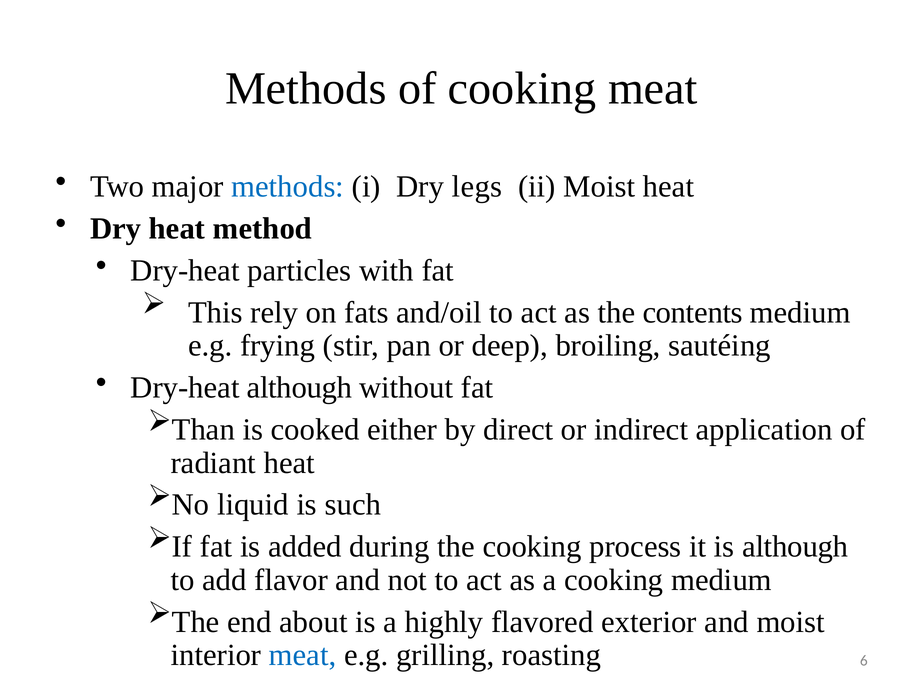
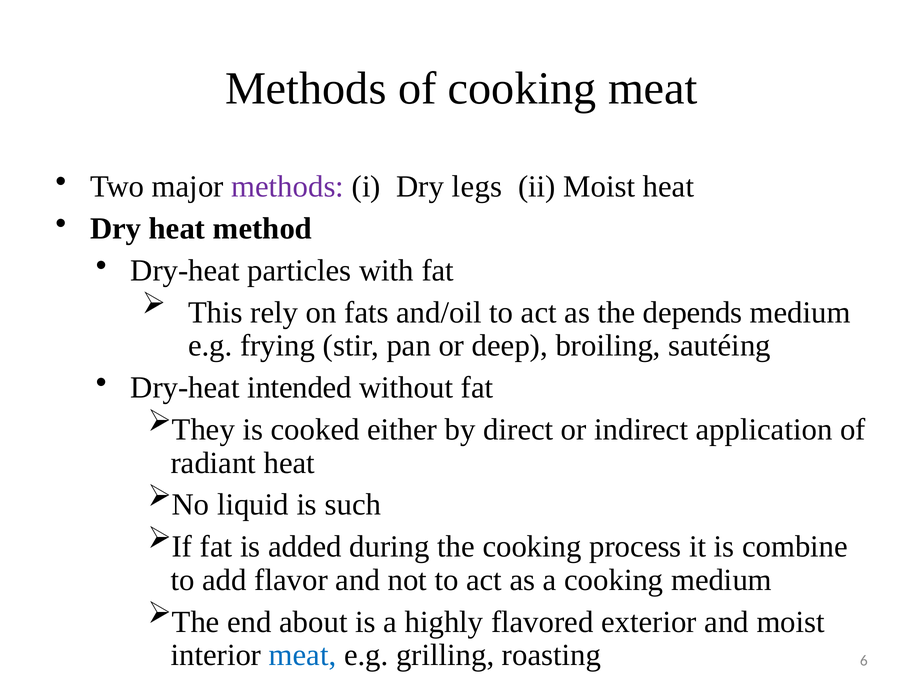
methods colour: blue -> purple (288, 187)
contents: contents -> depends (693, 313)
Dry-heat although: although -> intended (299, 388)
Than: Than -> They (203, 430)
is although: although -> combine (795, 547)
